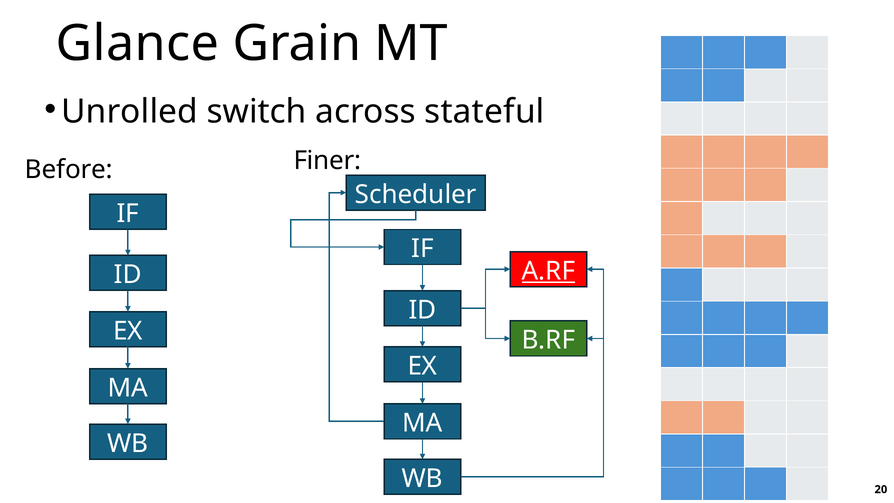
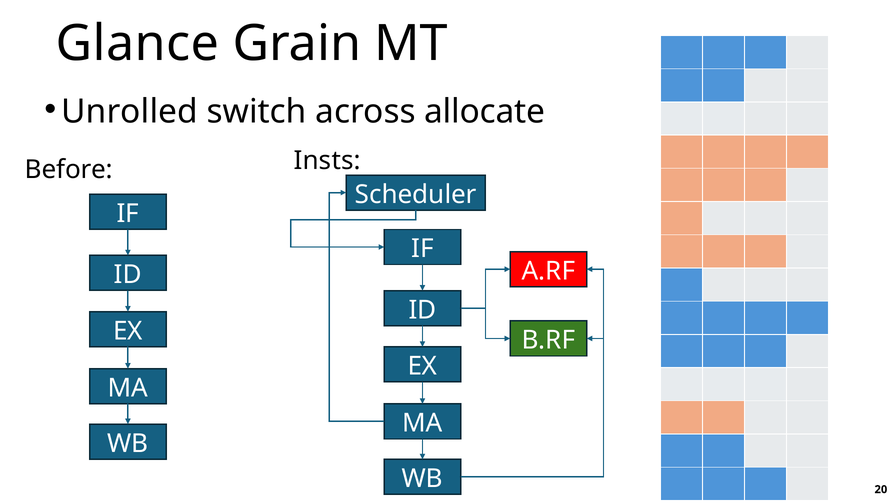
stateful: stateful -> allocate (485, 111)
Finer: Finer -> Insts (327, 161)
A.RF underline: present -> none (548, 271)
